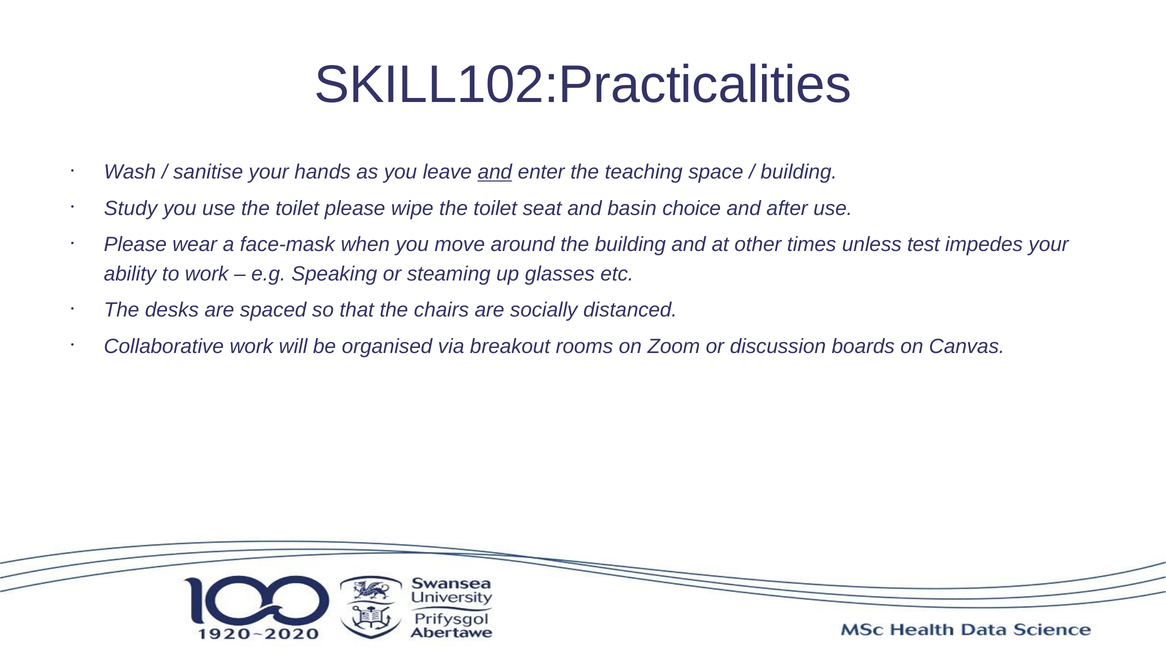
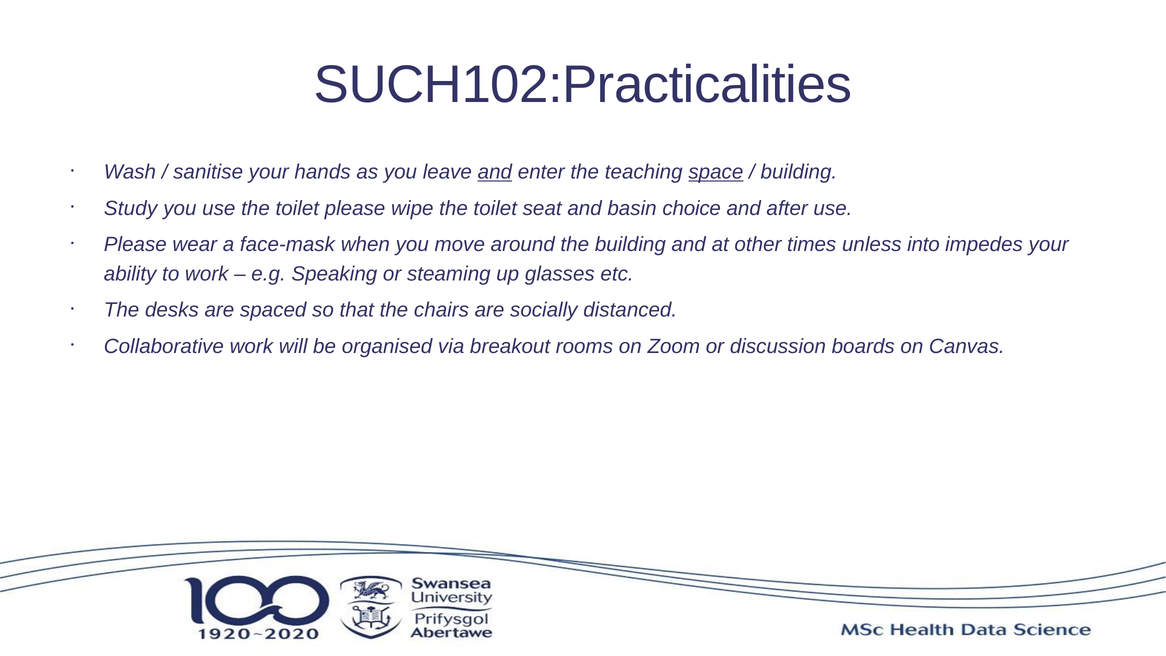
SKILL102:Practicalities: SKILL102:Practicalities -> SUCH102:Practicalities (583, 85)
space underline: none -> present (716, 172)
test: test -> into (923, 244)
